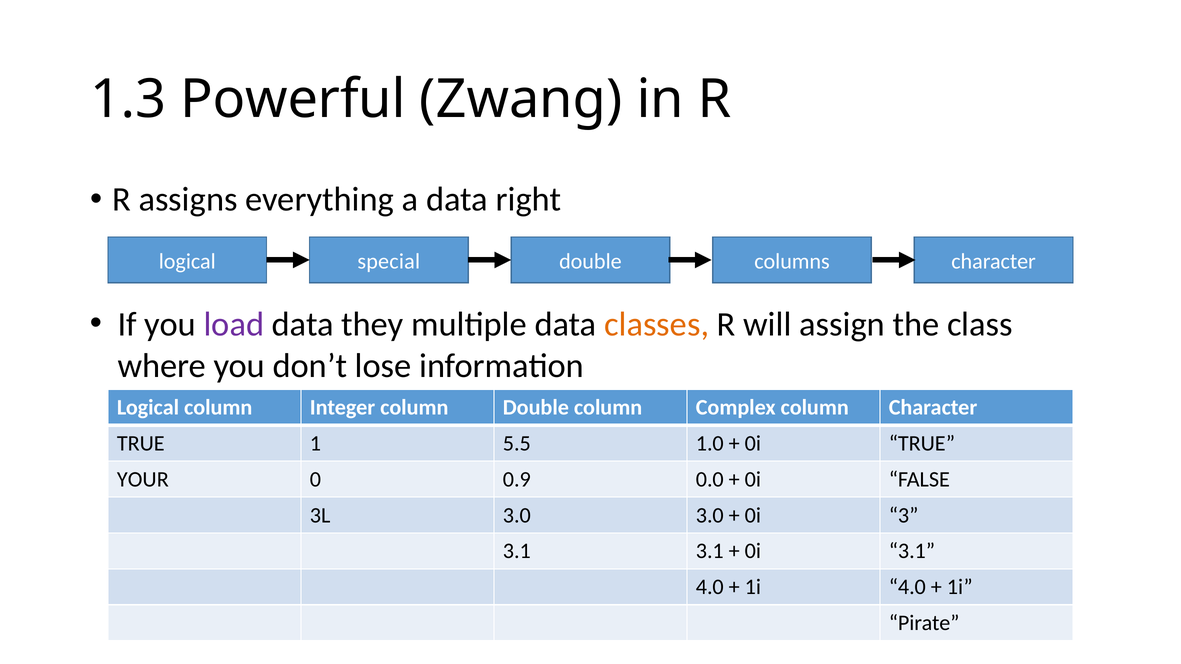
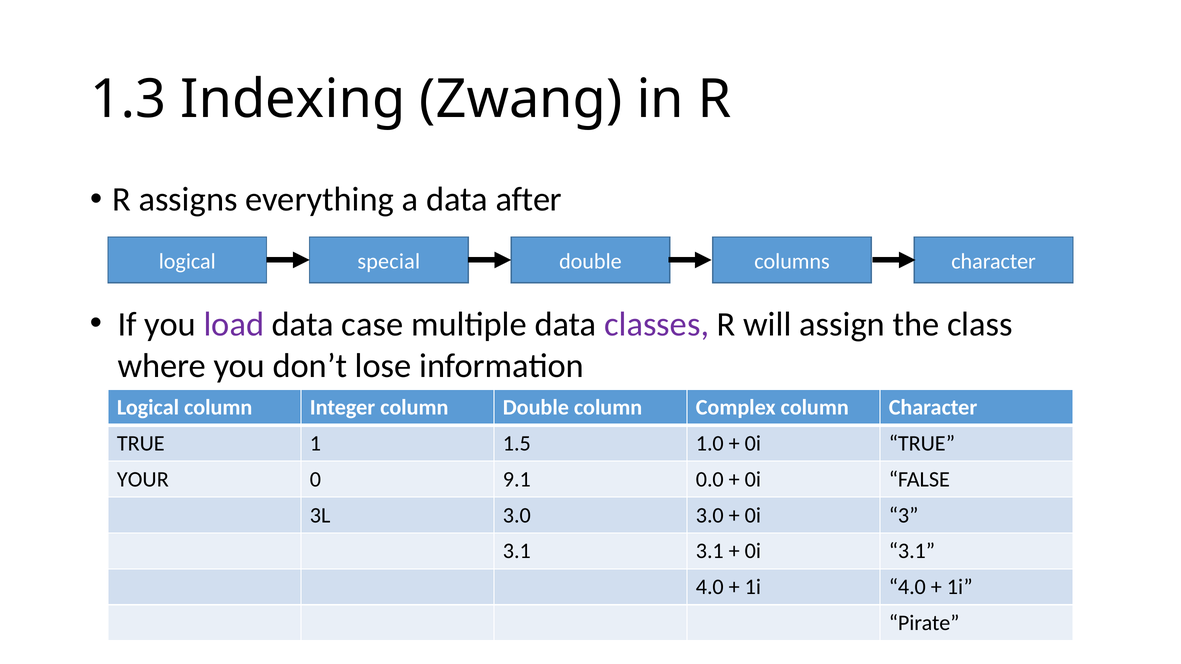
Powerful: Powerful -> Indexing (293, 99)
right: right -> after (529, 200)
they: they -> case (372, 325)
classes colour: orange -> purple (657, 325)
5.5: 5.5 -> 1.5 (517, 444)
0.9: 0.9 -> 9.1 (517, 480)
